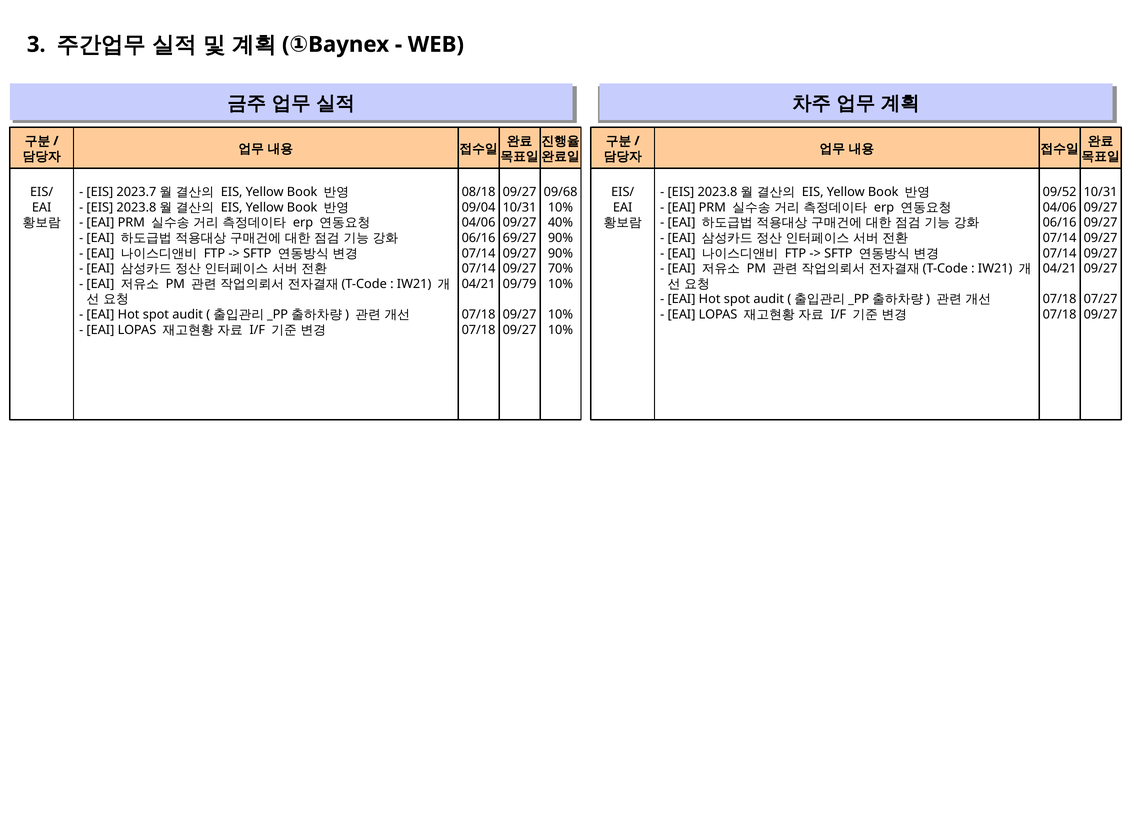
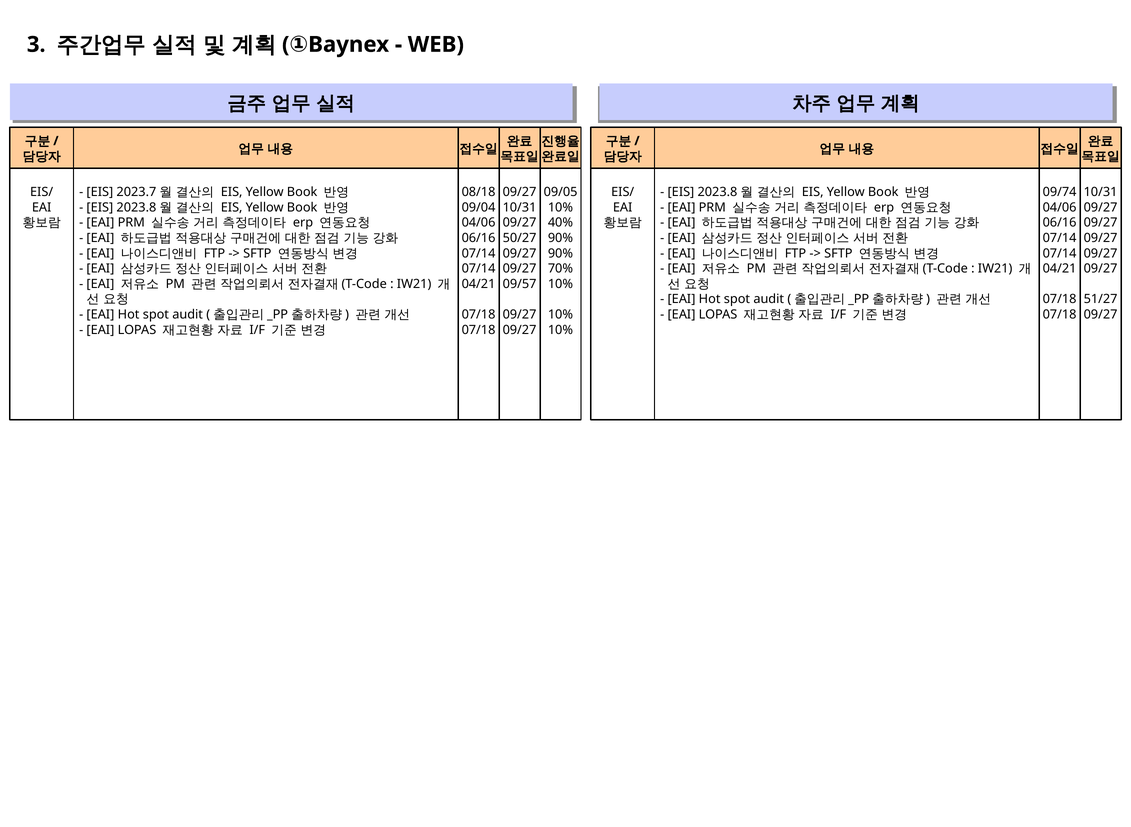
09/68: 09/68 -> 09/05 (561, 192)
09/52: 09/52 -> 09/74 (1060, 192)
69/27: 69/27 -> 50/27 (520, 238)
09/79: 09/79 -> 09/57 (520, 284)
07/27: 07/27 -> 51/27 (1101, 299)
